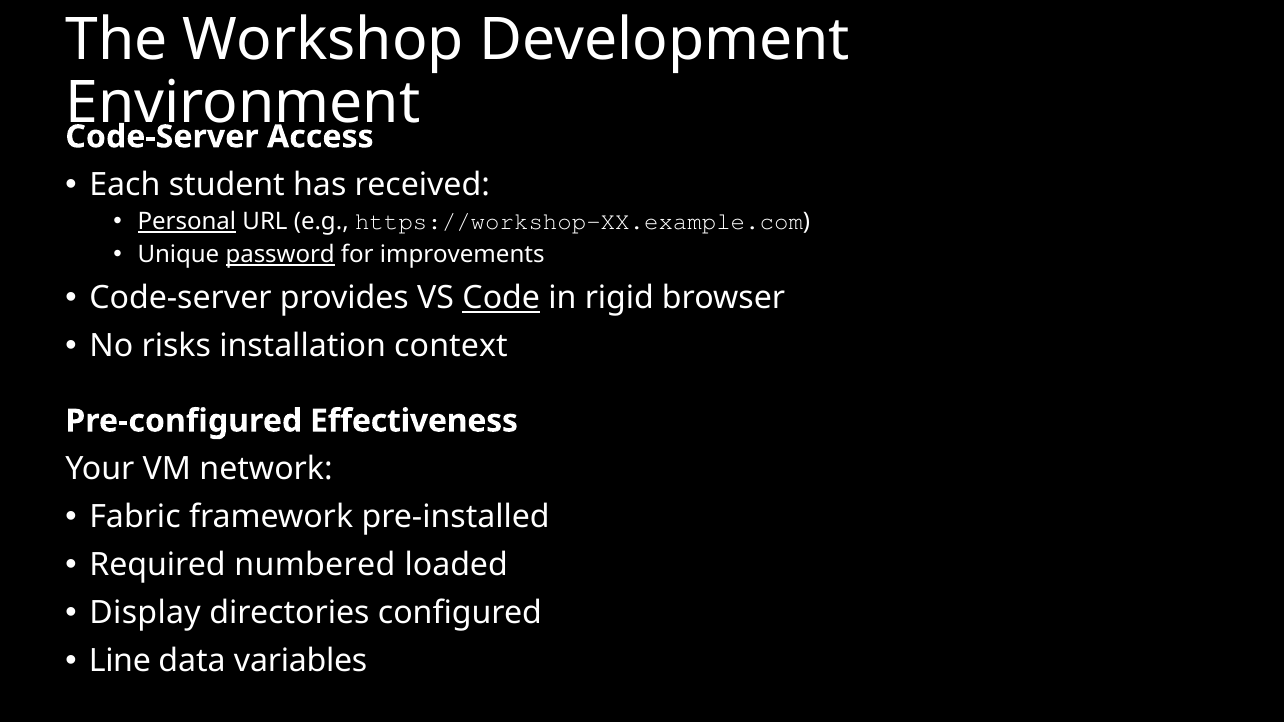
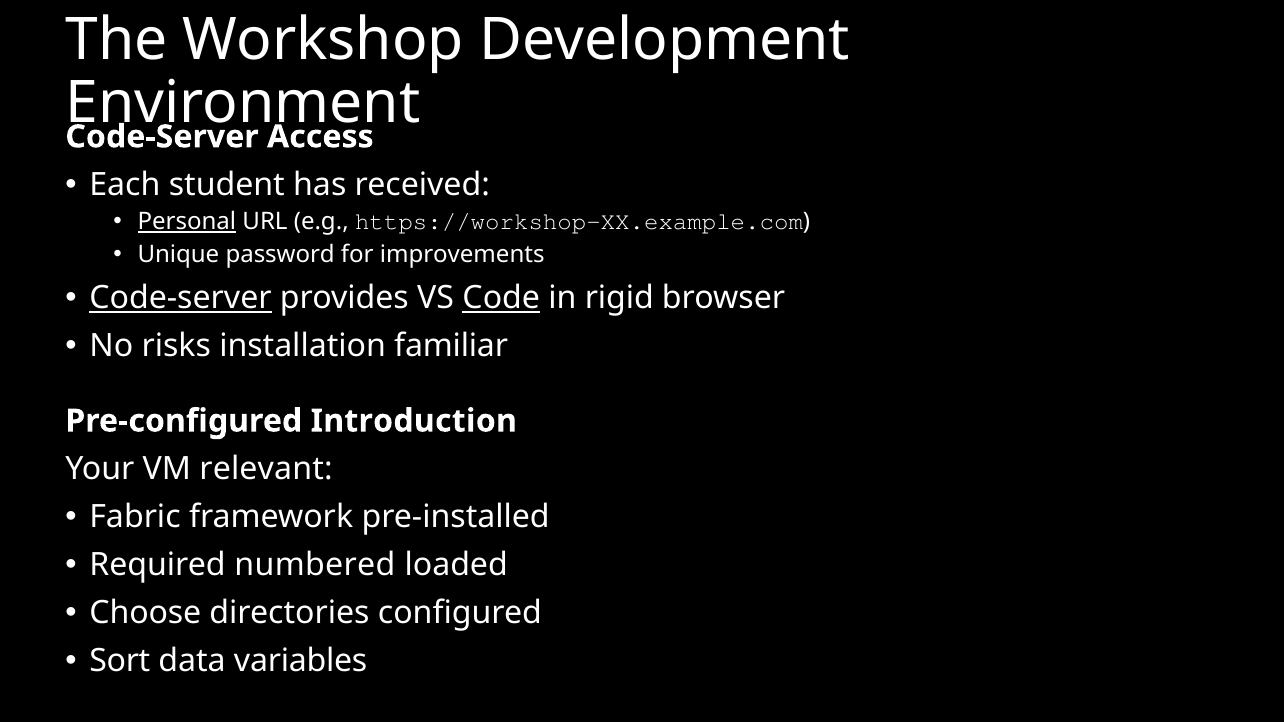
password underline: present -> none (280, 255)
Code-server underline: none -> present (181, 298)
context: context -> familiar (451, 346)
Effectiveness: Effectiveness -> Introduction (414, 421)
network: network -> relevant (266, 469)
Display: Display -> Choose (145, 613)
Line: Line -> Sort (120, 661)
